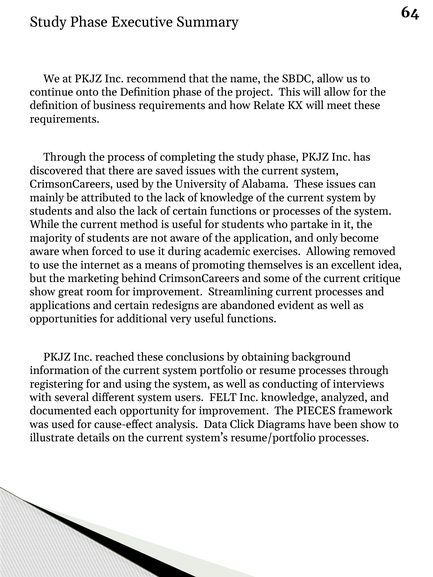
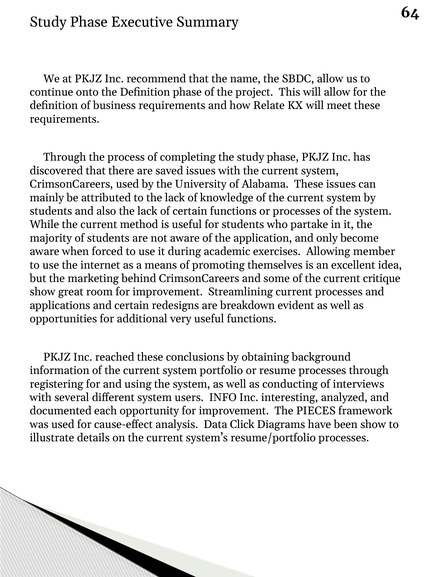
removed: removed -> member (374, 252)
abandoned: abandoned -> breakdown (248, 306)
FELT: FELT -> INFO (223, 398)
Inc knowledge: knowledge -> interesting (290, 398)
